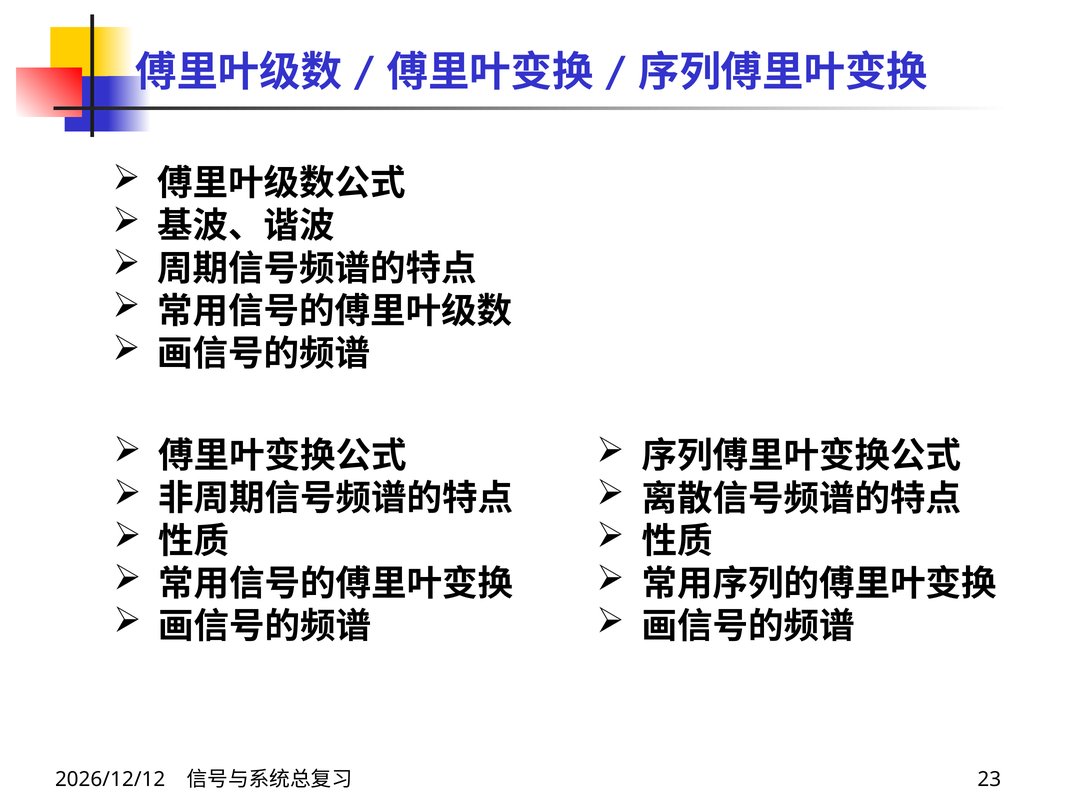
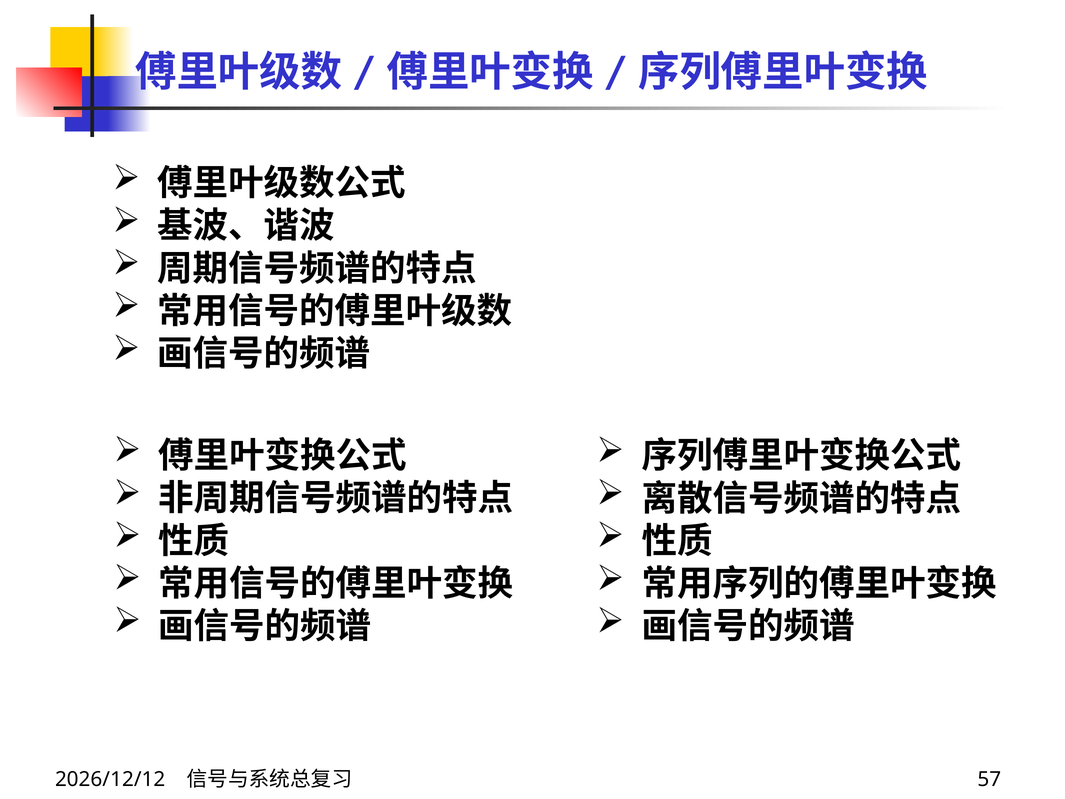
23: 23 -> 57 (989, 779)
